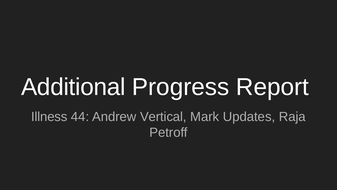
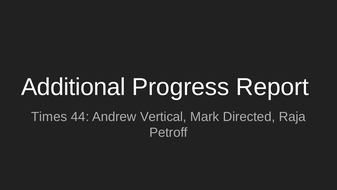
Illness: Illness -> Times (49, 117)
Updates: Updates -> Directed (249, 117)
